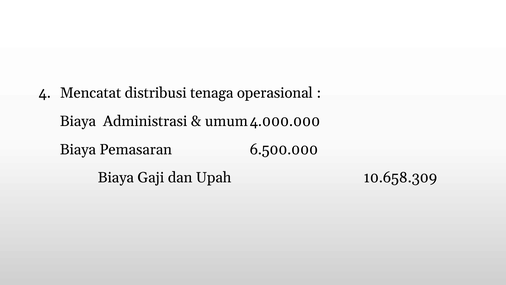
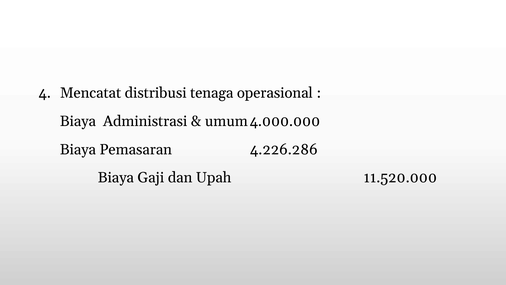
6.500.000: 6.500.000 -> 4.226.286 (284, 149)
10.658.309: 10.658.309 -> 11.520.000 (400, 178)
